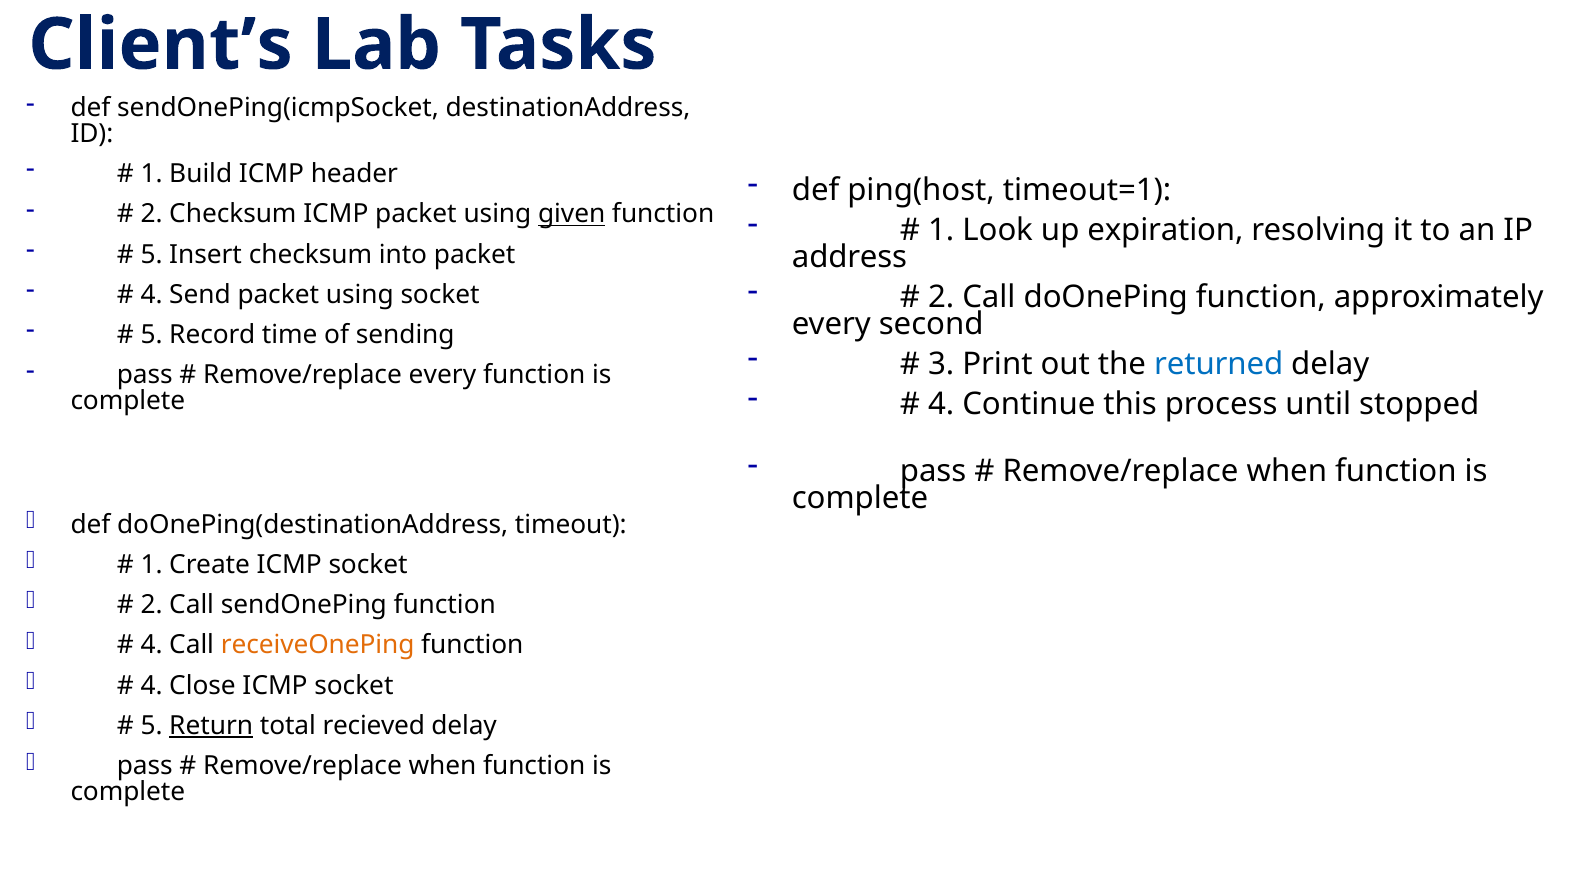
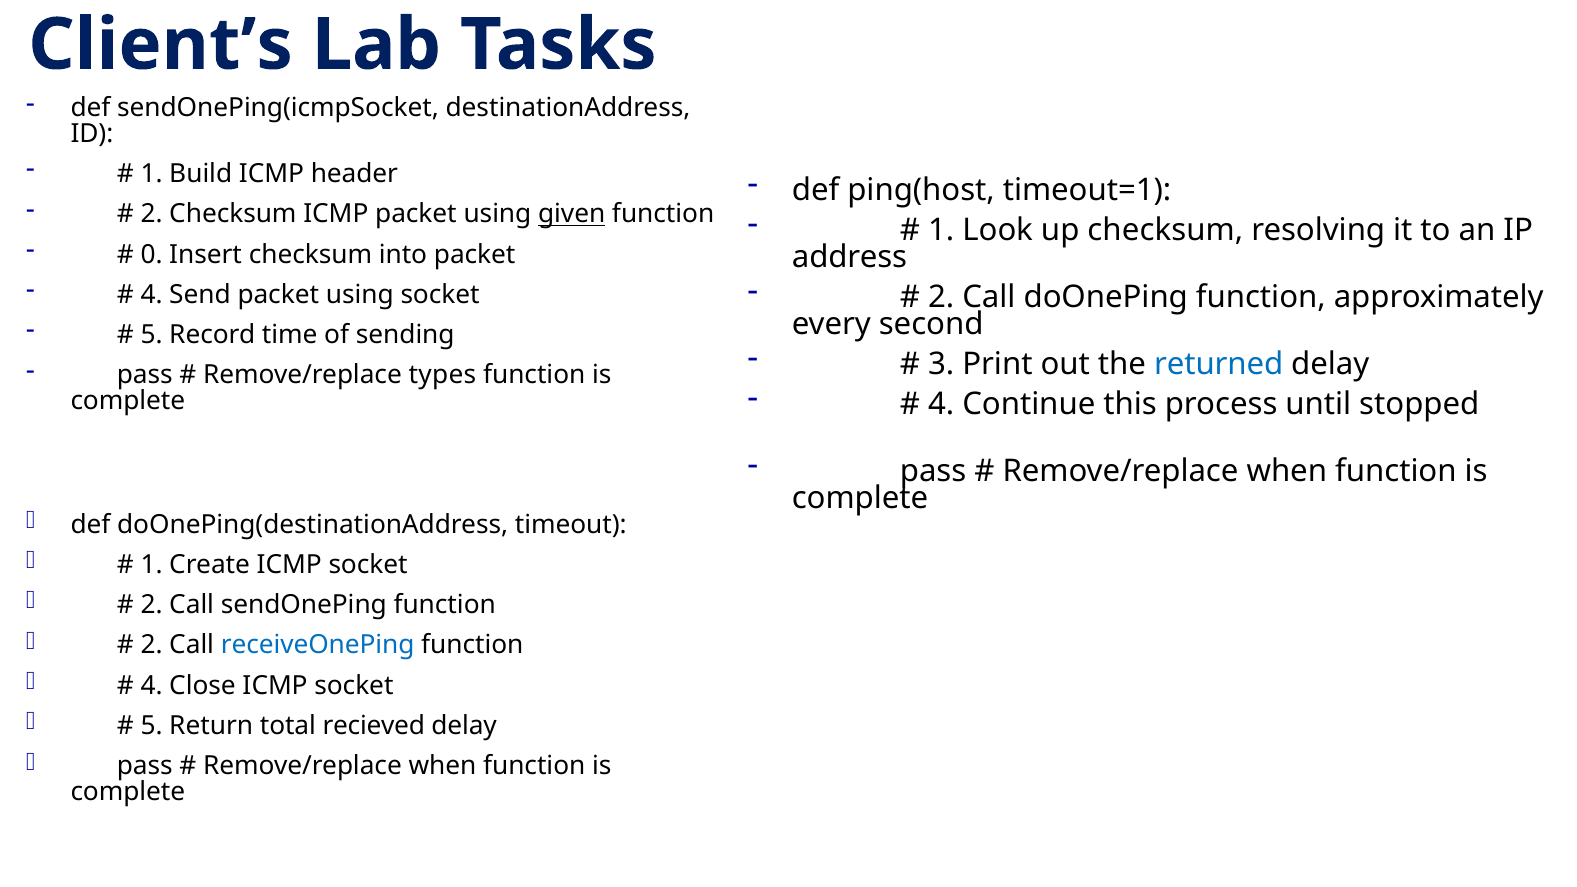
up expiration: expiration -> checksum (1165, 230)
5: 5 -> 0 (152, 254)
Remove/replace every: every -> types (442, 375)
4: 4 -> 2 (152, 645)
receiveOnePing colour: orange -> blue (318, 645)
Return underline: present -> none (211, 726)
